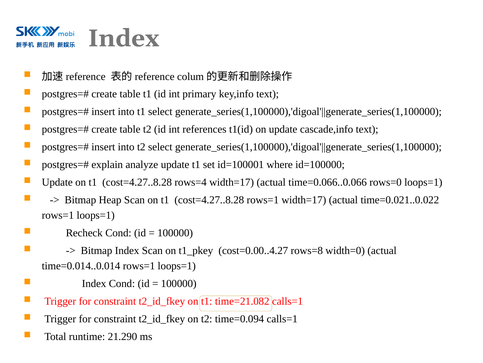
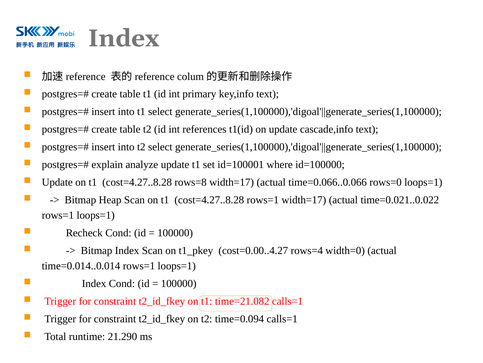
rows=4: rows=4 -> rows=8 (191, 182)
rows=8: rows=8 -> rows=4 (307, 250)
